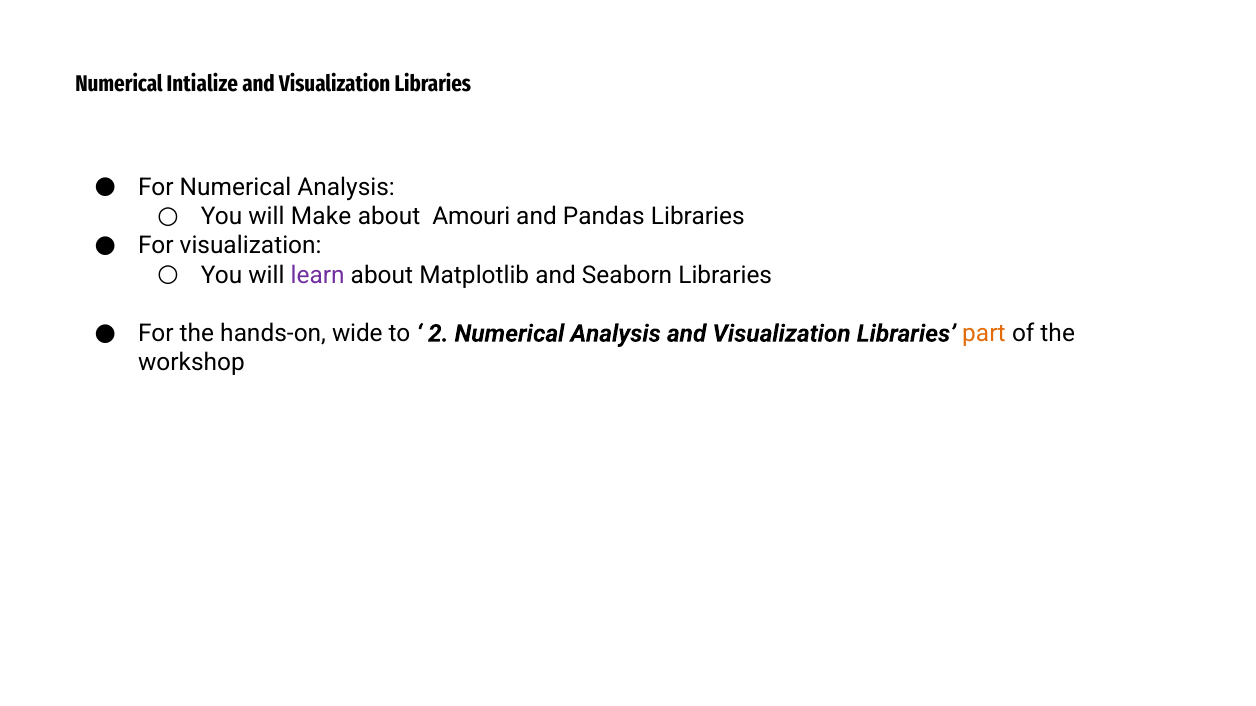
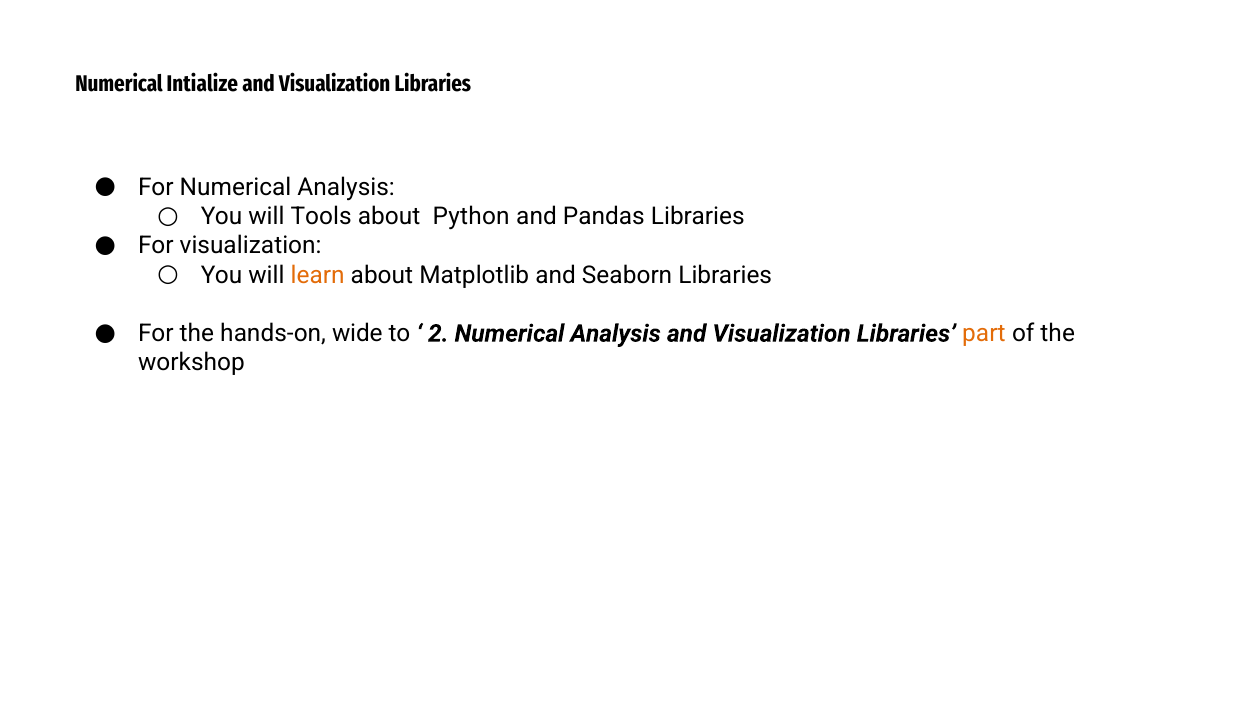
Make: Make -> Tools (321, 217)
Amouri: Amouri -> Python (471, 217)
learn colour: purple -> orange (318, 275)
